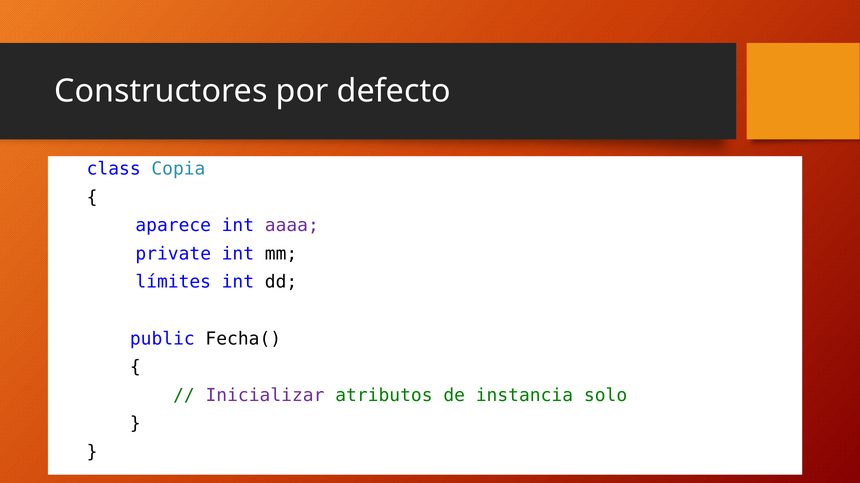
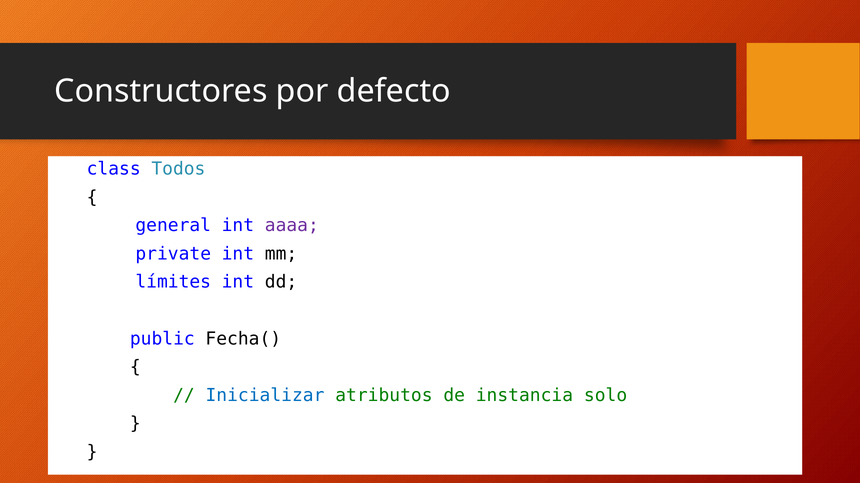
Copia: Copia -> Todos (178, 169)
aparece: aparece -> general (173, 226)
Inicializar colour: purple -> blue (265, 396)
